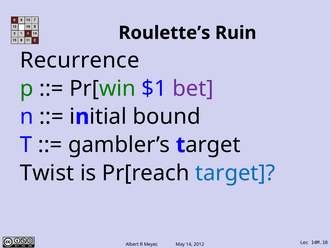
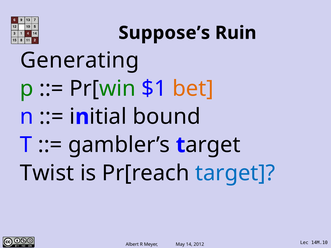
Roulette’s: Roulette’s -> Suppose’s (164, 33)
Recurrence: Recurrence -> Generating (80, 60)
bet colour: purple -> orange (193, 89)
